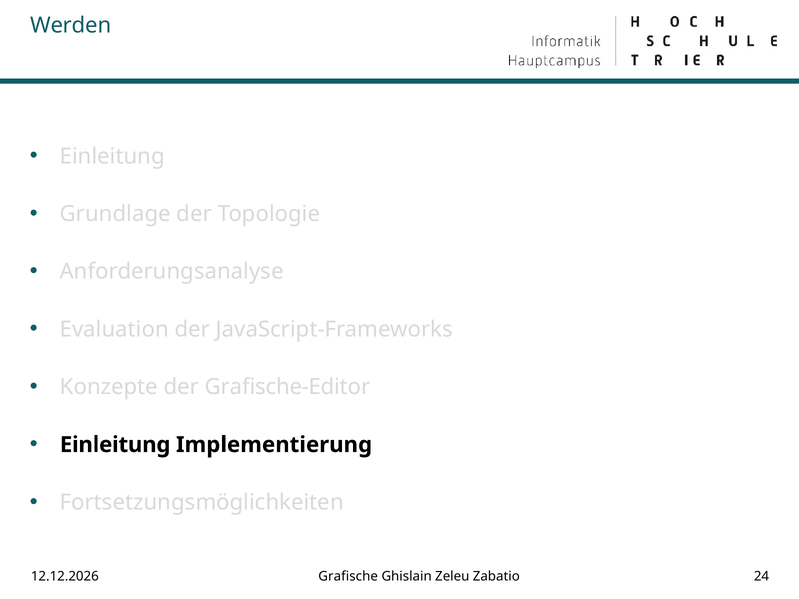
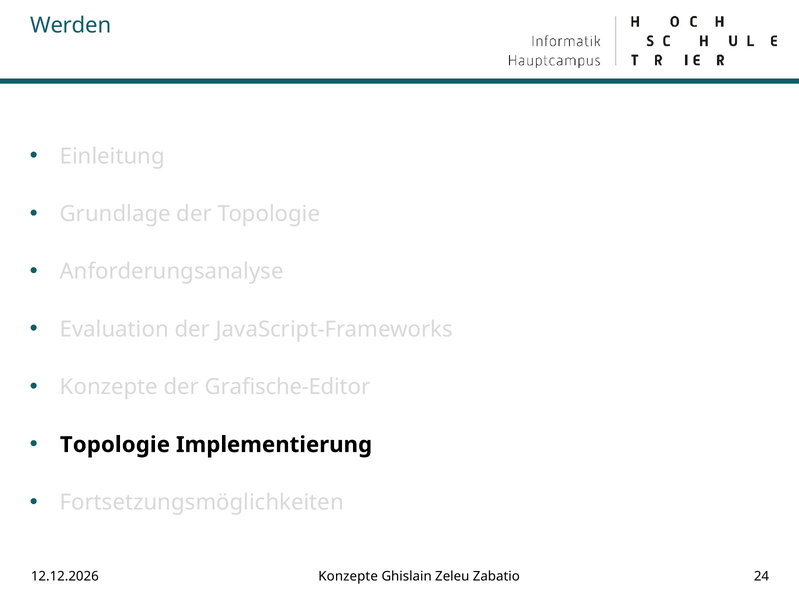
Einleitung: Einleitung -> Topologie (115, 445)
Grafische: Grafische -> Konzepte (348, 577)
